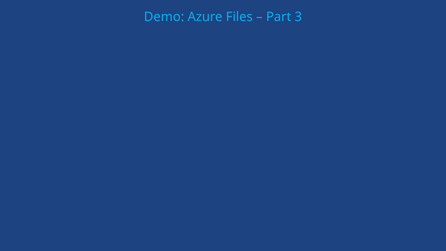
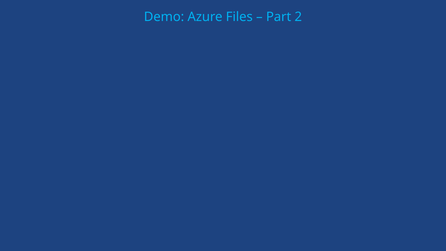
3: 3 -> 2 (298, 17)
